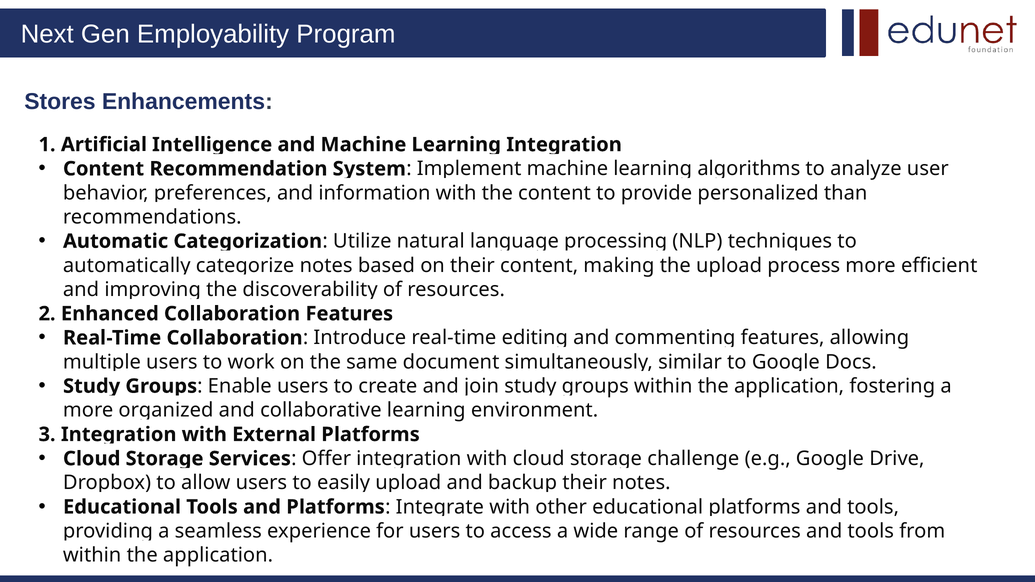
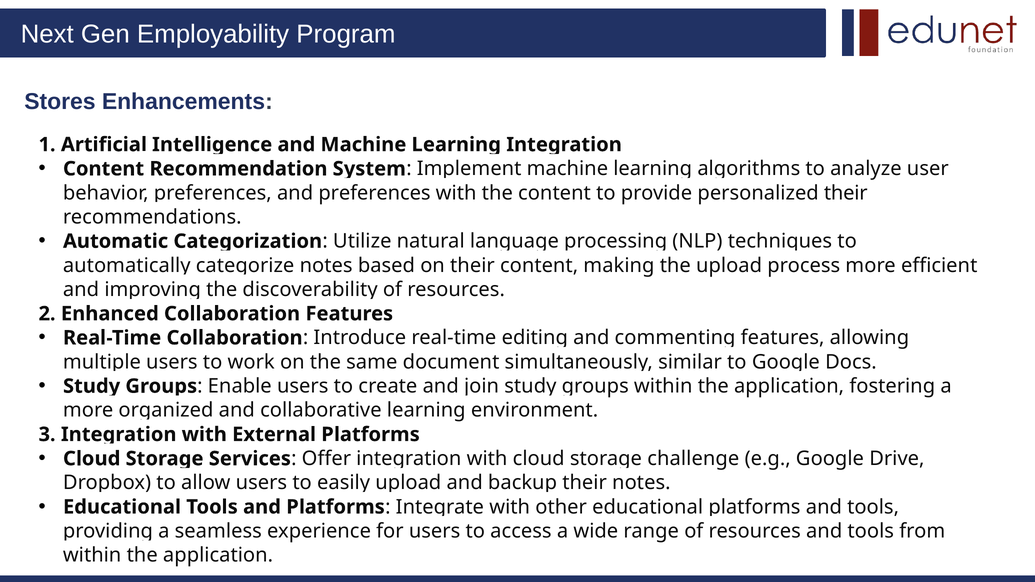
and information: information -> preferences (374, 193)
personalized than: than -> their (846, 193)
